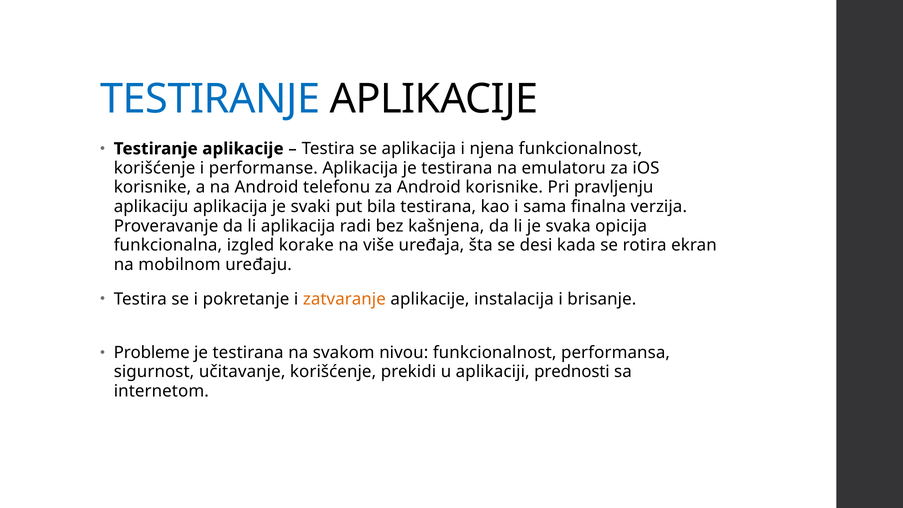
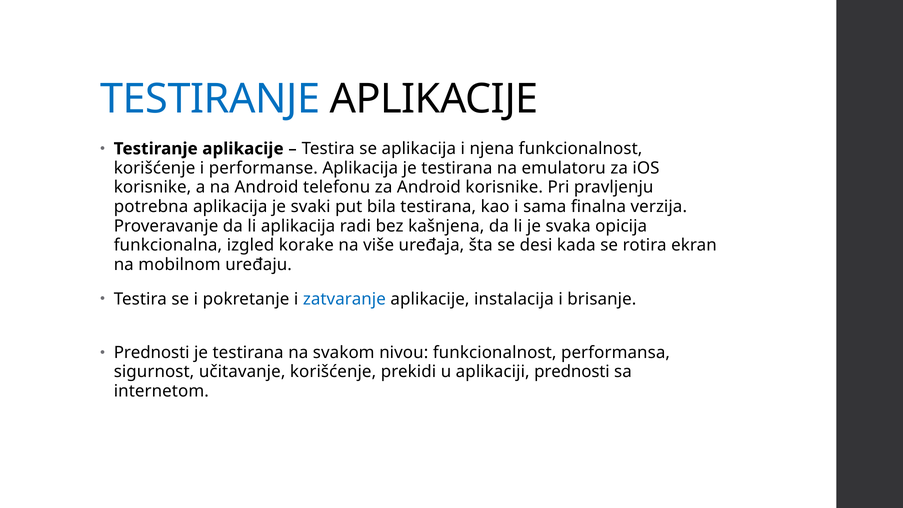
aplikaciju: aplikaciju -> potrebna (151, 207)
zatvaranje colour: orange -> blue (344, 299)
Probleme: Probleme -> Prednosti (152, 353)
